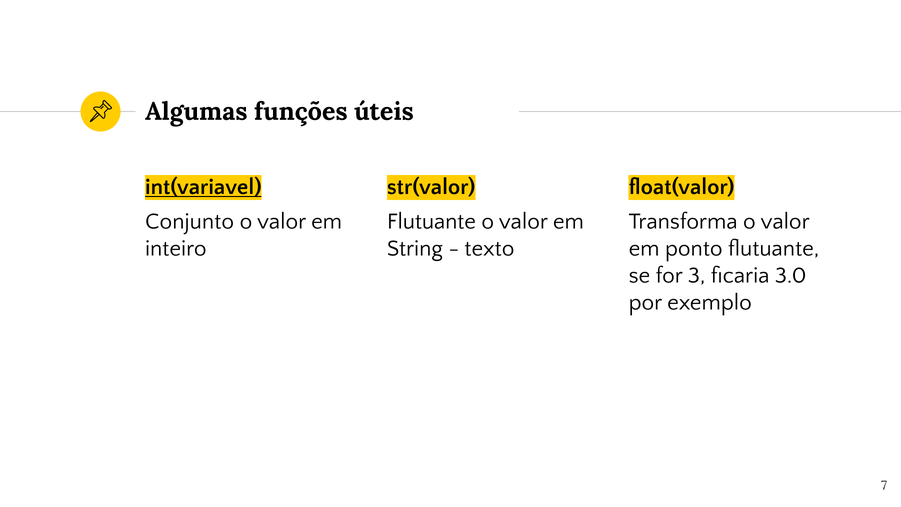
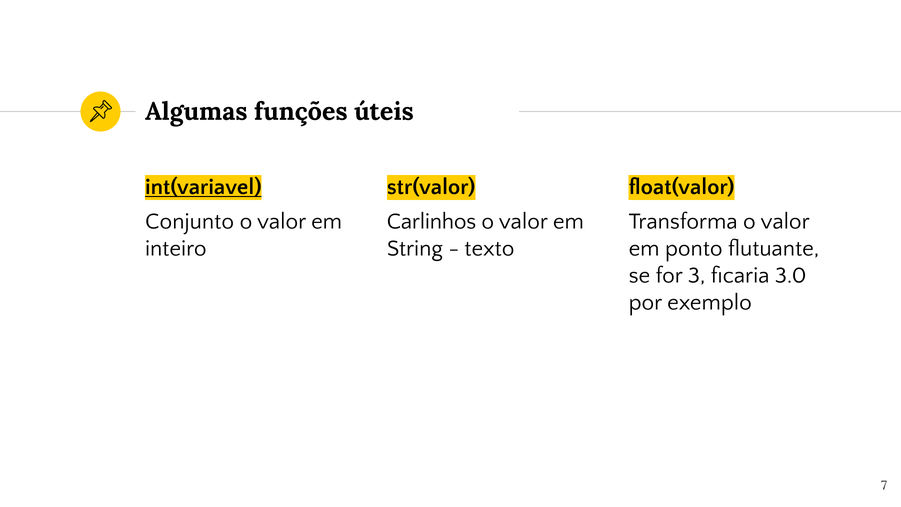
Flutuante: Flutuante -> Carlinhos (431, 221)
